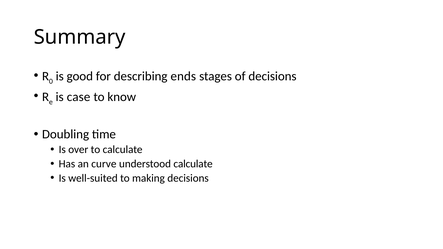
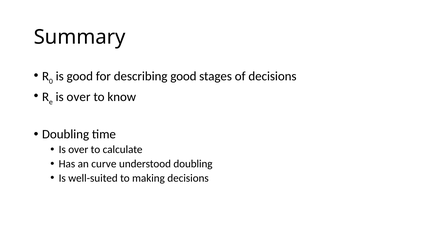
describing ends: ends -> good (183, 76)
case: case -> over (79, 97)
understood calculate: calculate -> doubling (193, 164)
